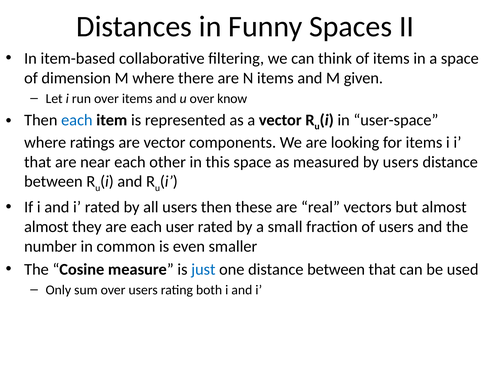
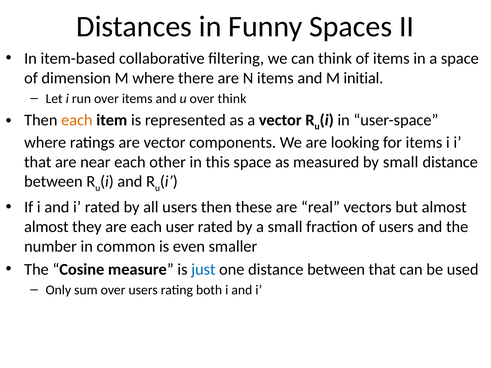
given: given -> initial (363, 78)
over know: know -> think (232, 99)
each colour: blue -> orange (77, 120)
by users: users -> small (401, 162)
